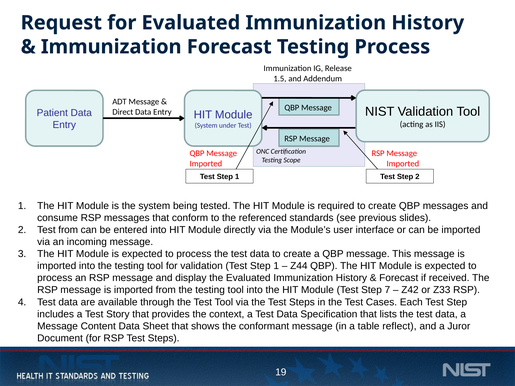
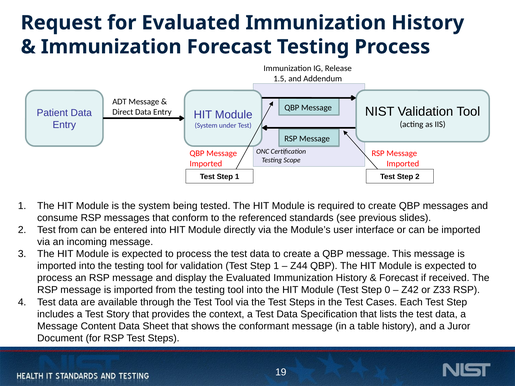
7: 7 -> 0 (387, 290)
table reflect: reflect -> history (400, 326)
